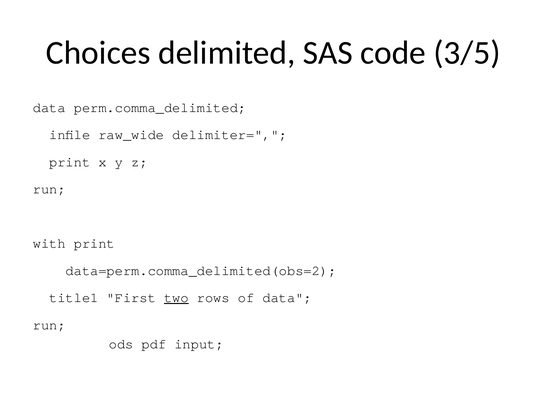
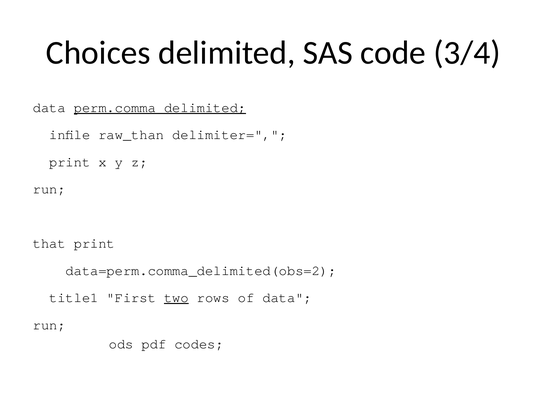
3/5: 3/5 -> 3/4 (467, 53)
perm.comma_delimited underline: none -> present (160, 108)
raw_wide: raw_wide -> raw_than (131, 135)
with: with -> that (49, 244)
input: input -> codes (199, 344)
